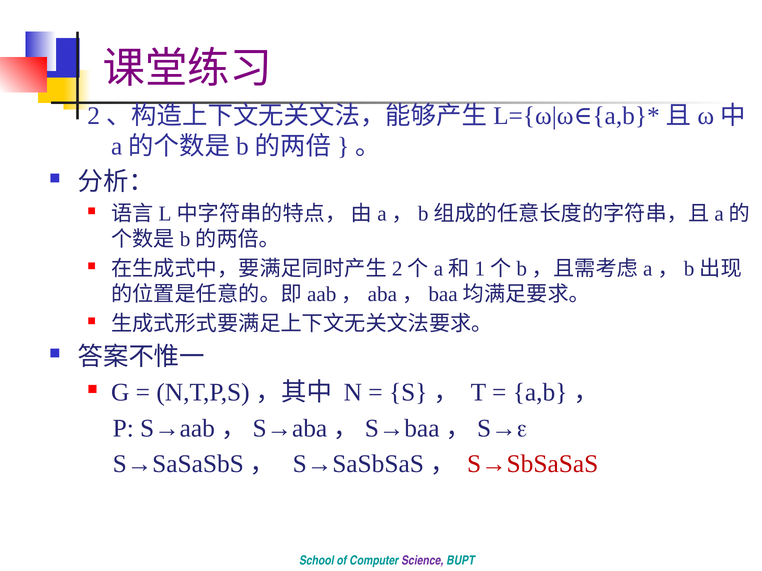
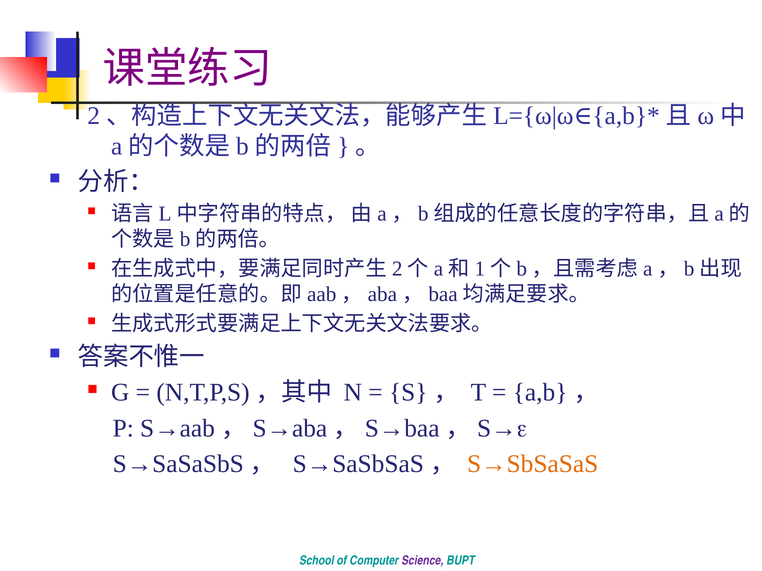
S→SbSaSaS colour: red -> orange (533, 464)
